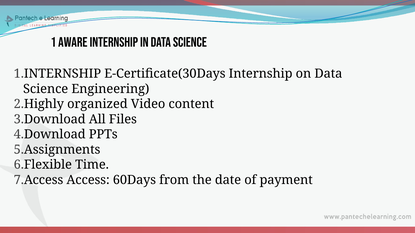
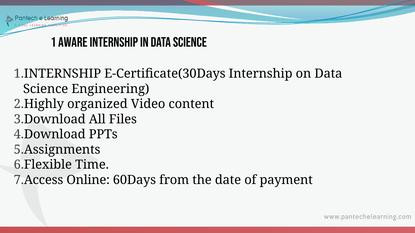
Access: Access -> Online (88, 180)
